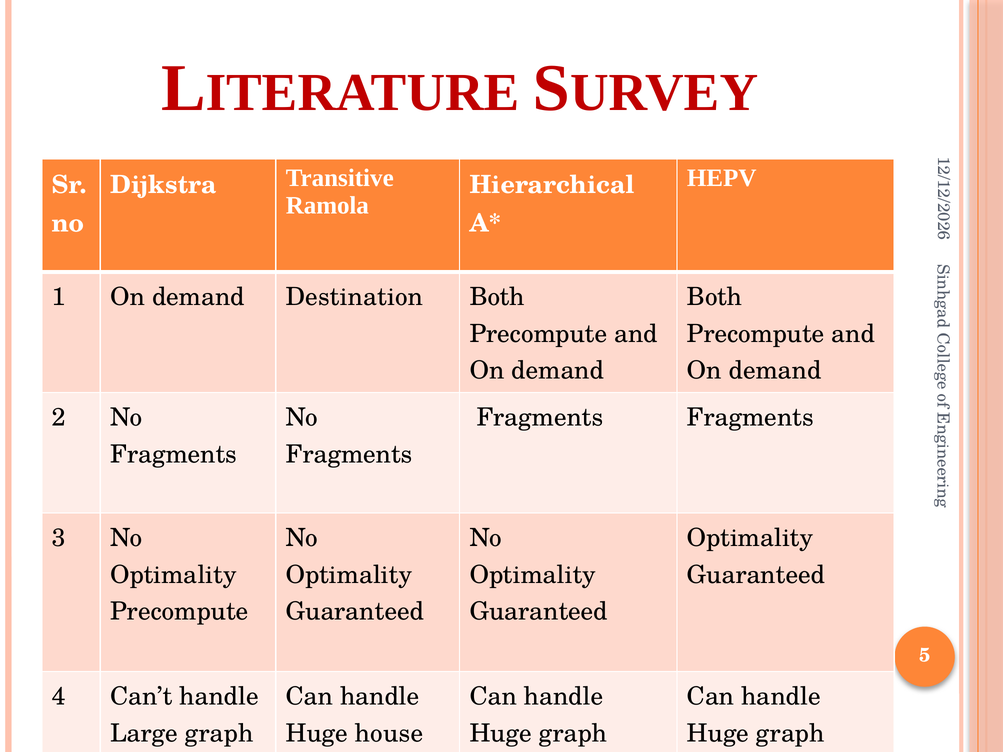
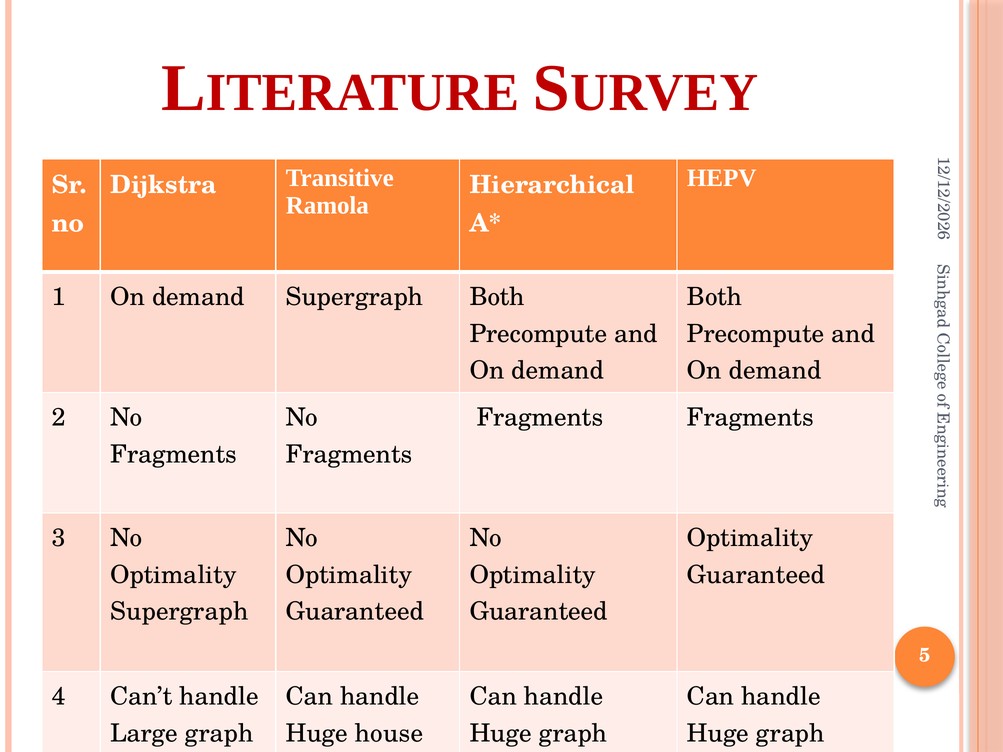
demand Destination: Destination -> Supergraph (355, 297)
Precompute: Precompute -> Supergraph (179, 612)
